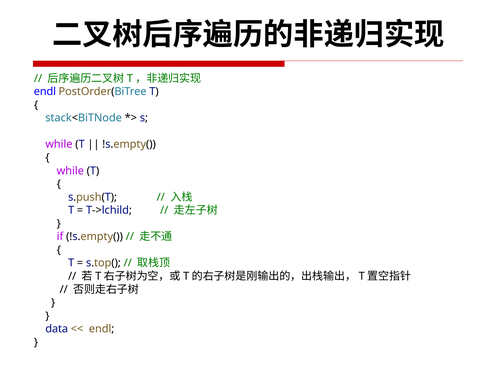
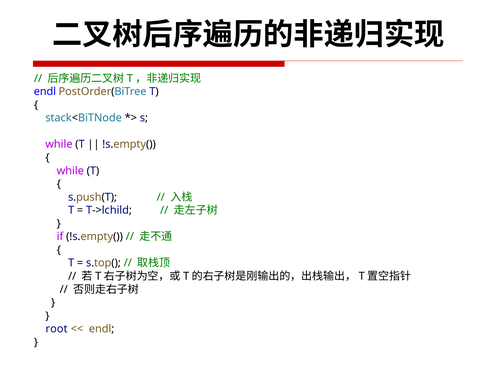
data: data -> root (57, 328)
